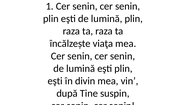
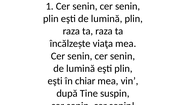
divin: divin -> chiar (85, 81)
